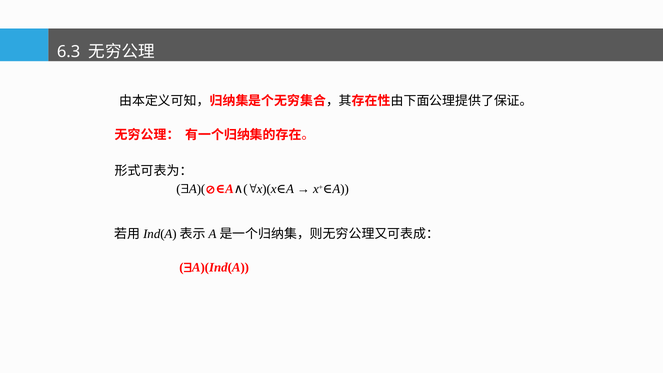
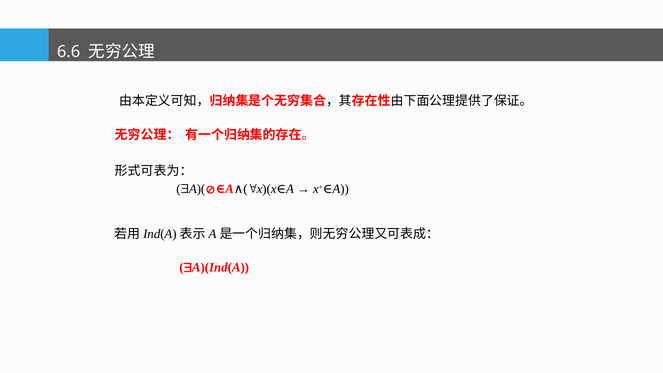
6.3: 6.3 -> 6.6 (69, 52)
